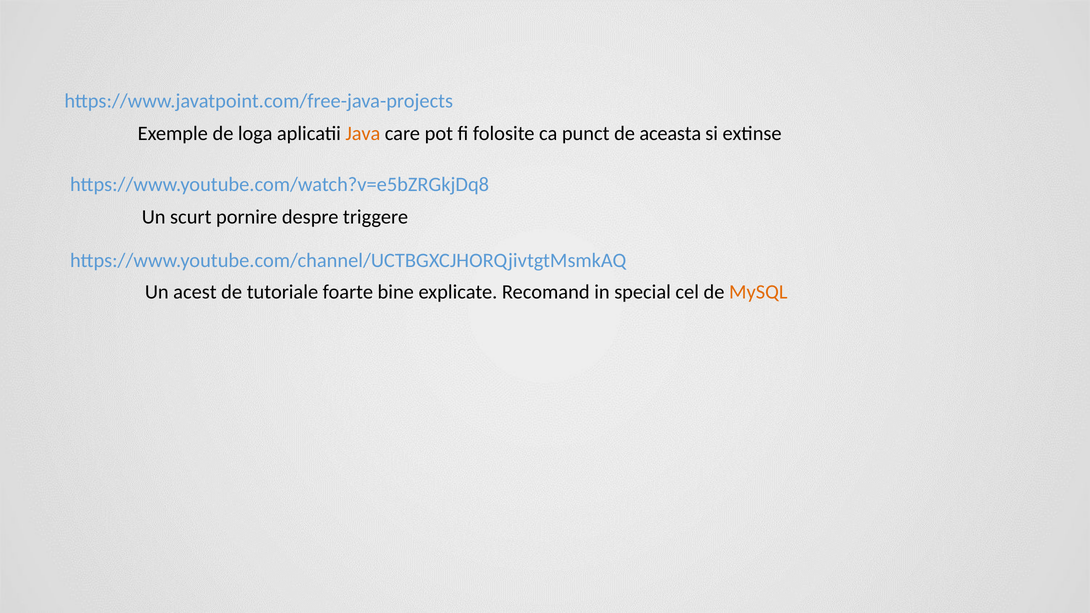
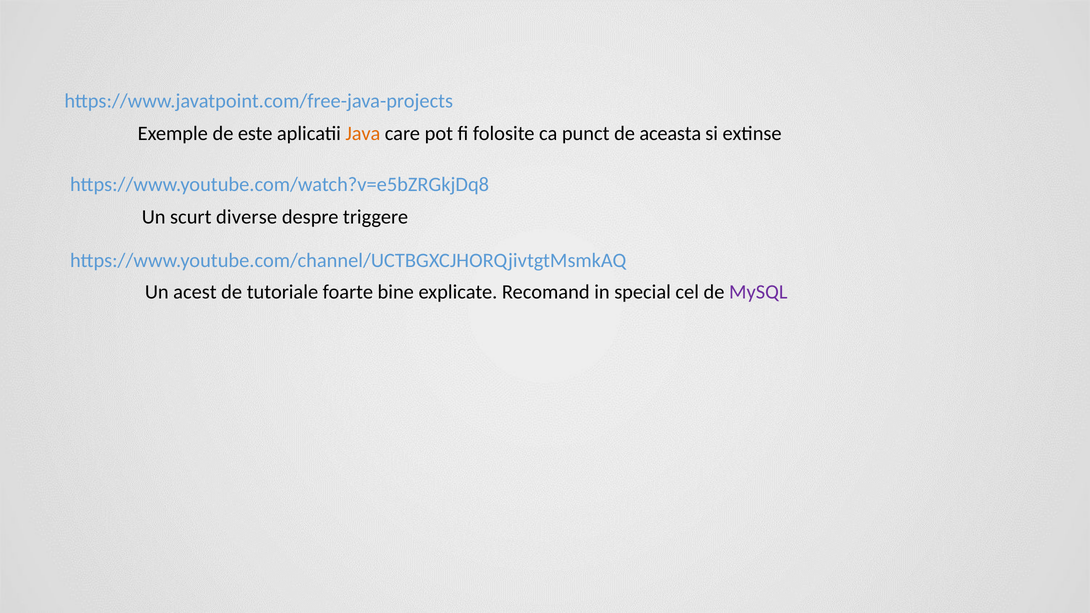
loga: loga -> este (255, 134)
pornire: pornire -> diverse (247, 217)
MySQL colour: orange -> purple (758, 292)
